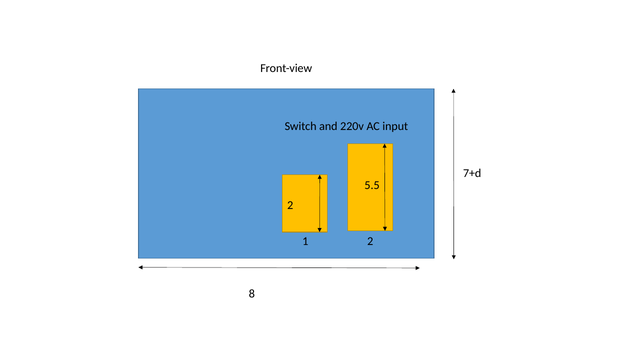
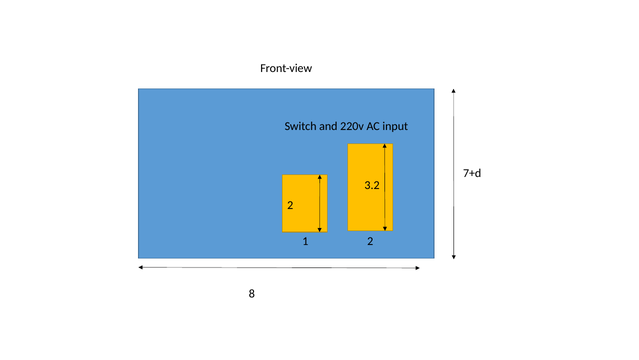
5.5: 5.5 -> 3.2 (372, 185)
